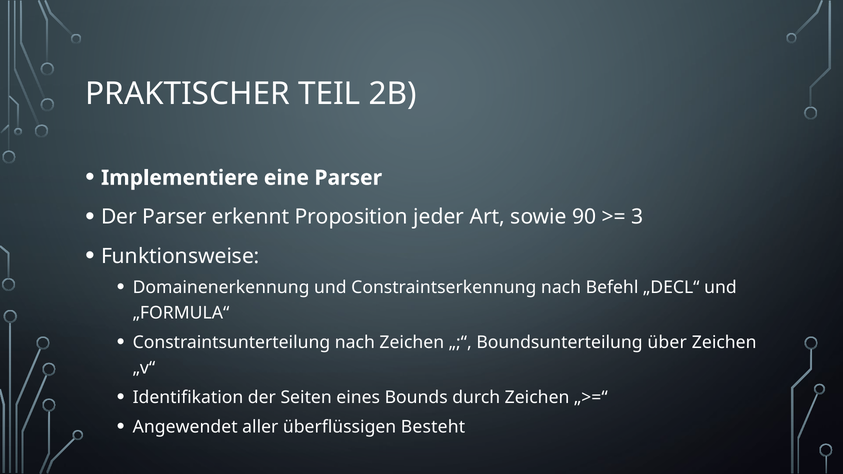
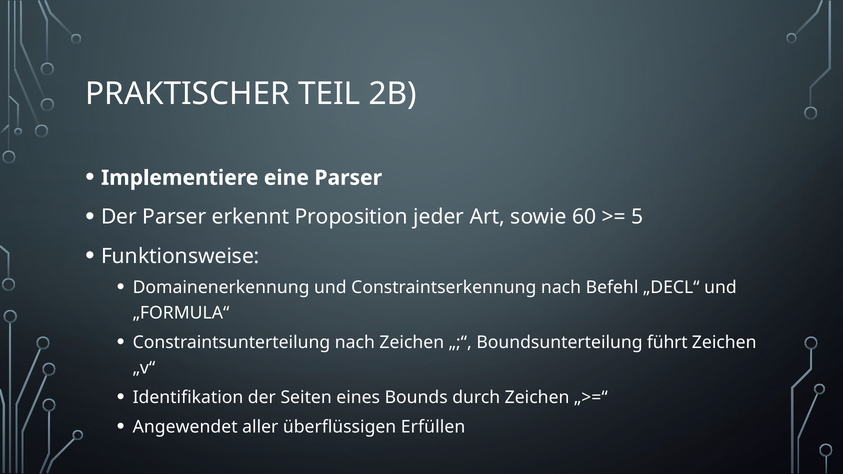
90: 90 -> 60 (584, 217)
3: 3 -> 5 (637, 217)
über: über -> führt (667, 343)
Besteht: Besteht -> Erfüllen (433, 427)
